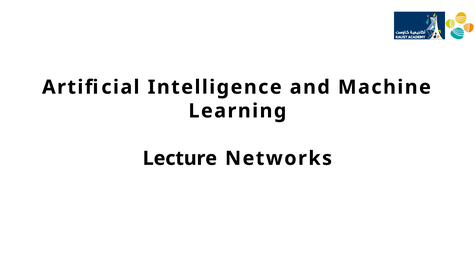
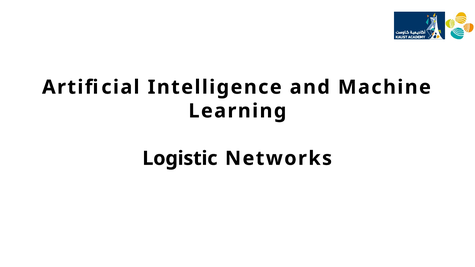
Lecture: Lecture -> Logistic (180, 158)
